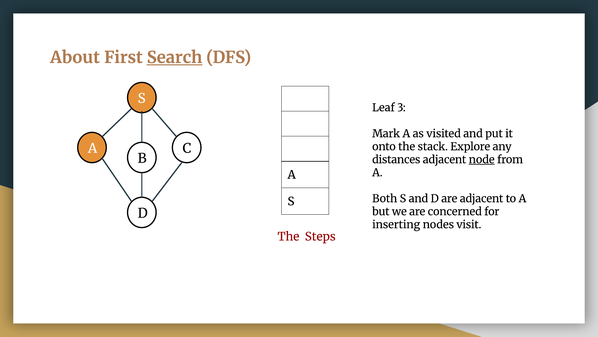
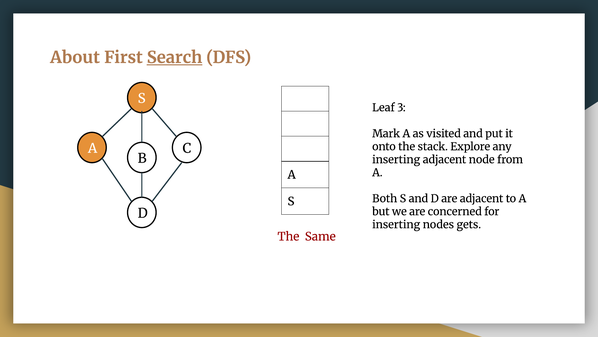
distances: distances -> inserting (396, 159)
node underline: present -> none (482, 159)
visit: visit -> gets (469, 224)
Steps: Steps -> Same (320, 236)
